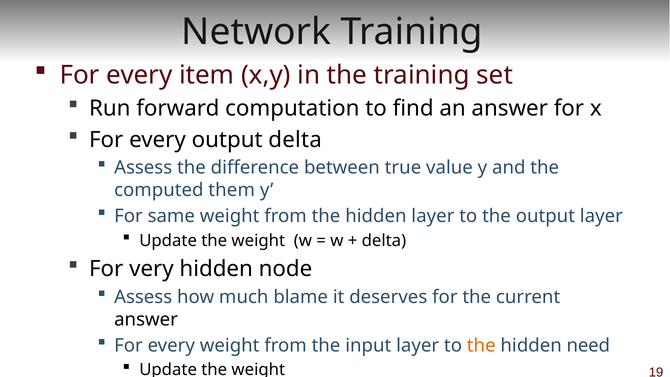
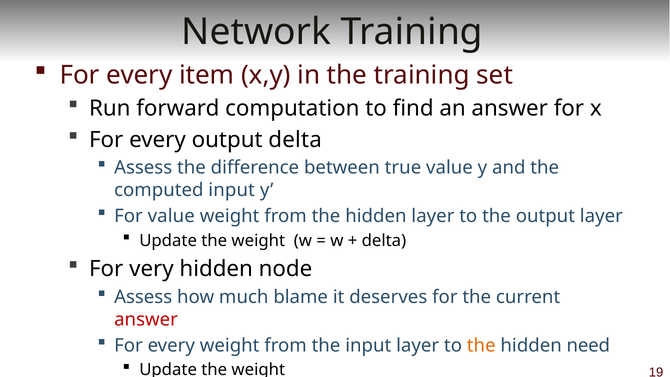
computed them: them -> input (232, 190)
For same: same -> value (171, 216)
answer colour: black -> red (146, 319)
